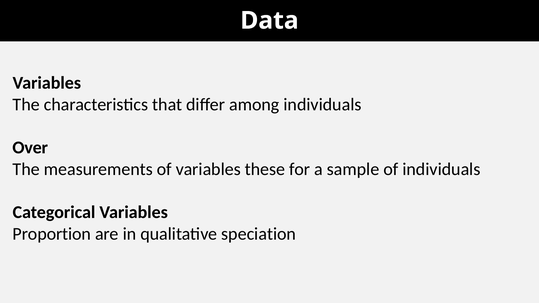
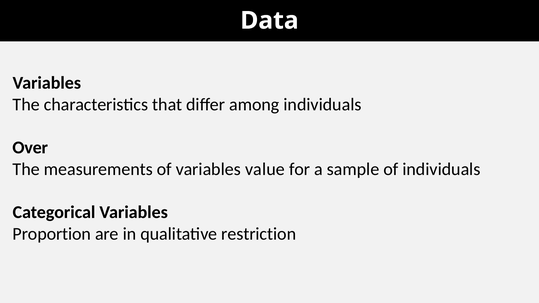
these: these -> value (265, 169)
speciation: speciation -> restriction (259, 234)
